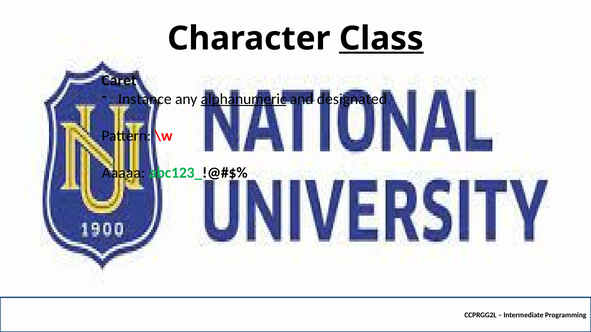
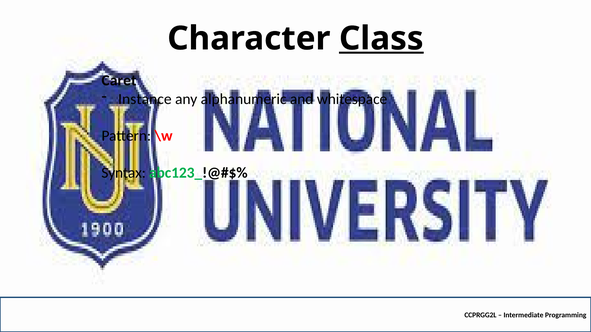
alphanumeric underline: present -> none (244, 99)
designated: designated -> whitespace (352, 99)
Aaaaa: Aaaaa -> Syntax (124, 173)
